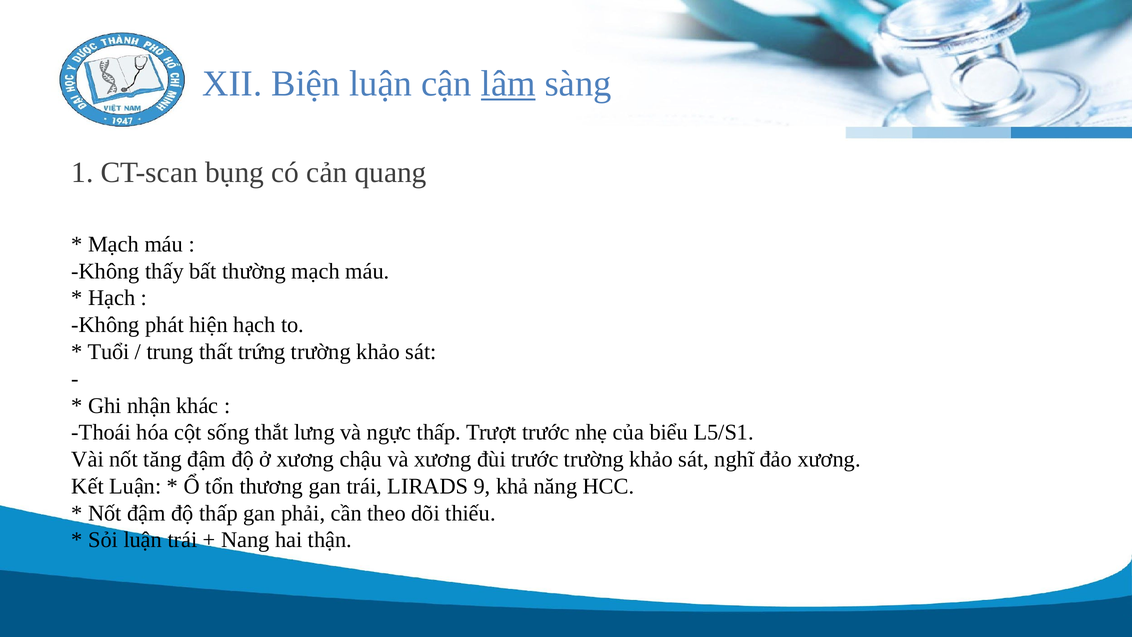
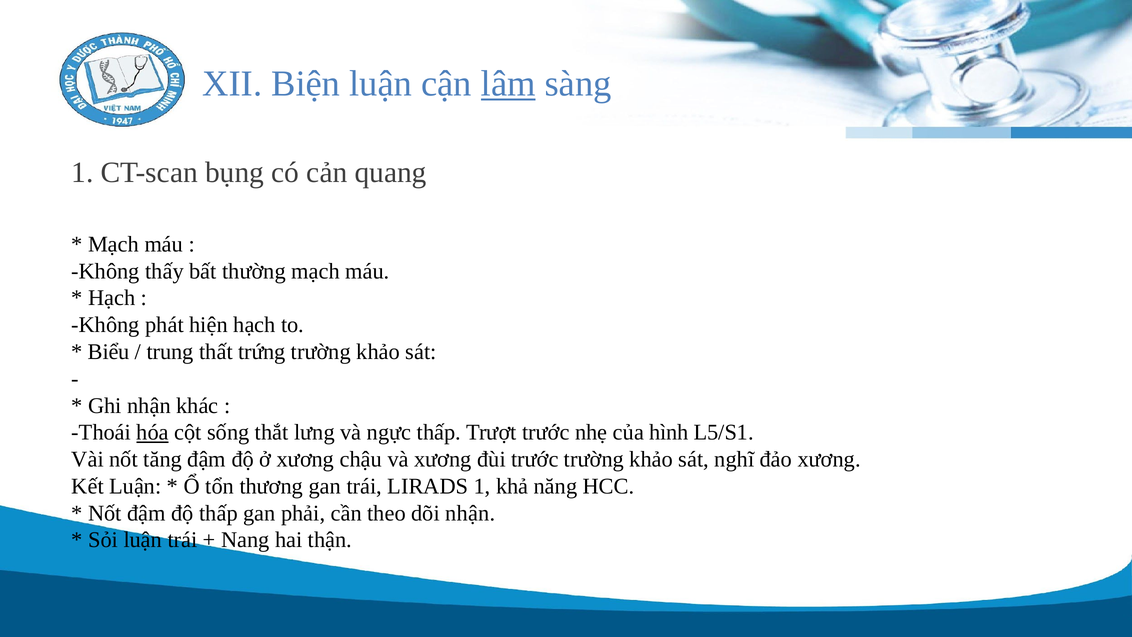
Tuổi: Tuổi -> Biểu (109, 352)
hóa underline: none -> present (153, 432)
biểu: biểu -> hình (669, 432)
LIRADS 9: 9 -> 1 (482, 486)
dõi thiếu: thiếu -> nhận (470, 513)
